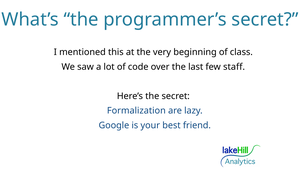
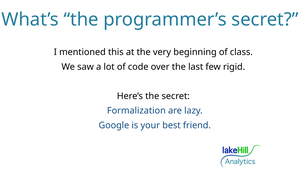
staff: staff -> rigid (234, 67)
